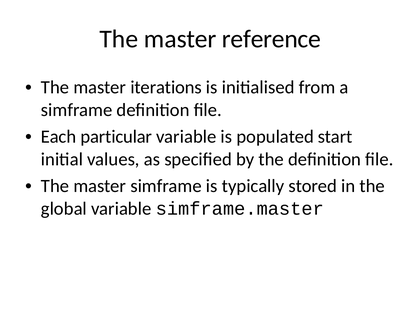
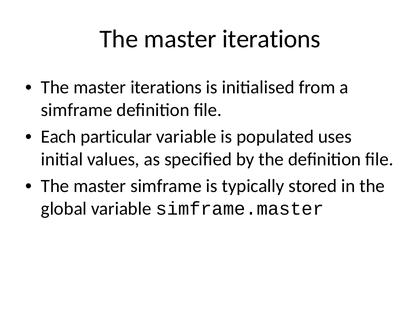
reference: reference -> iterations (271, 39)
start: start -> uses (335, 137)
